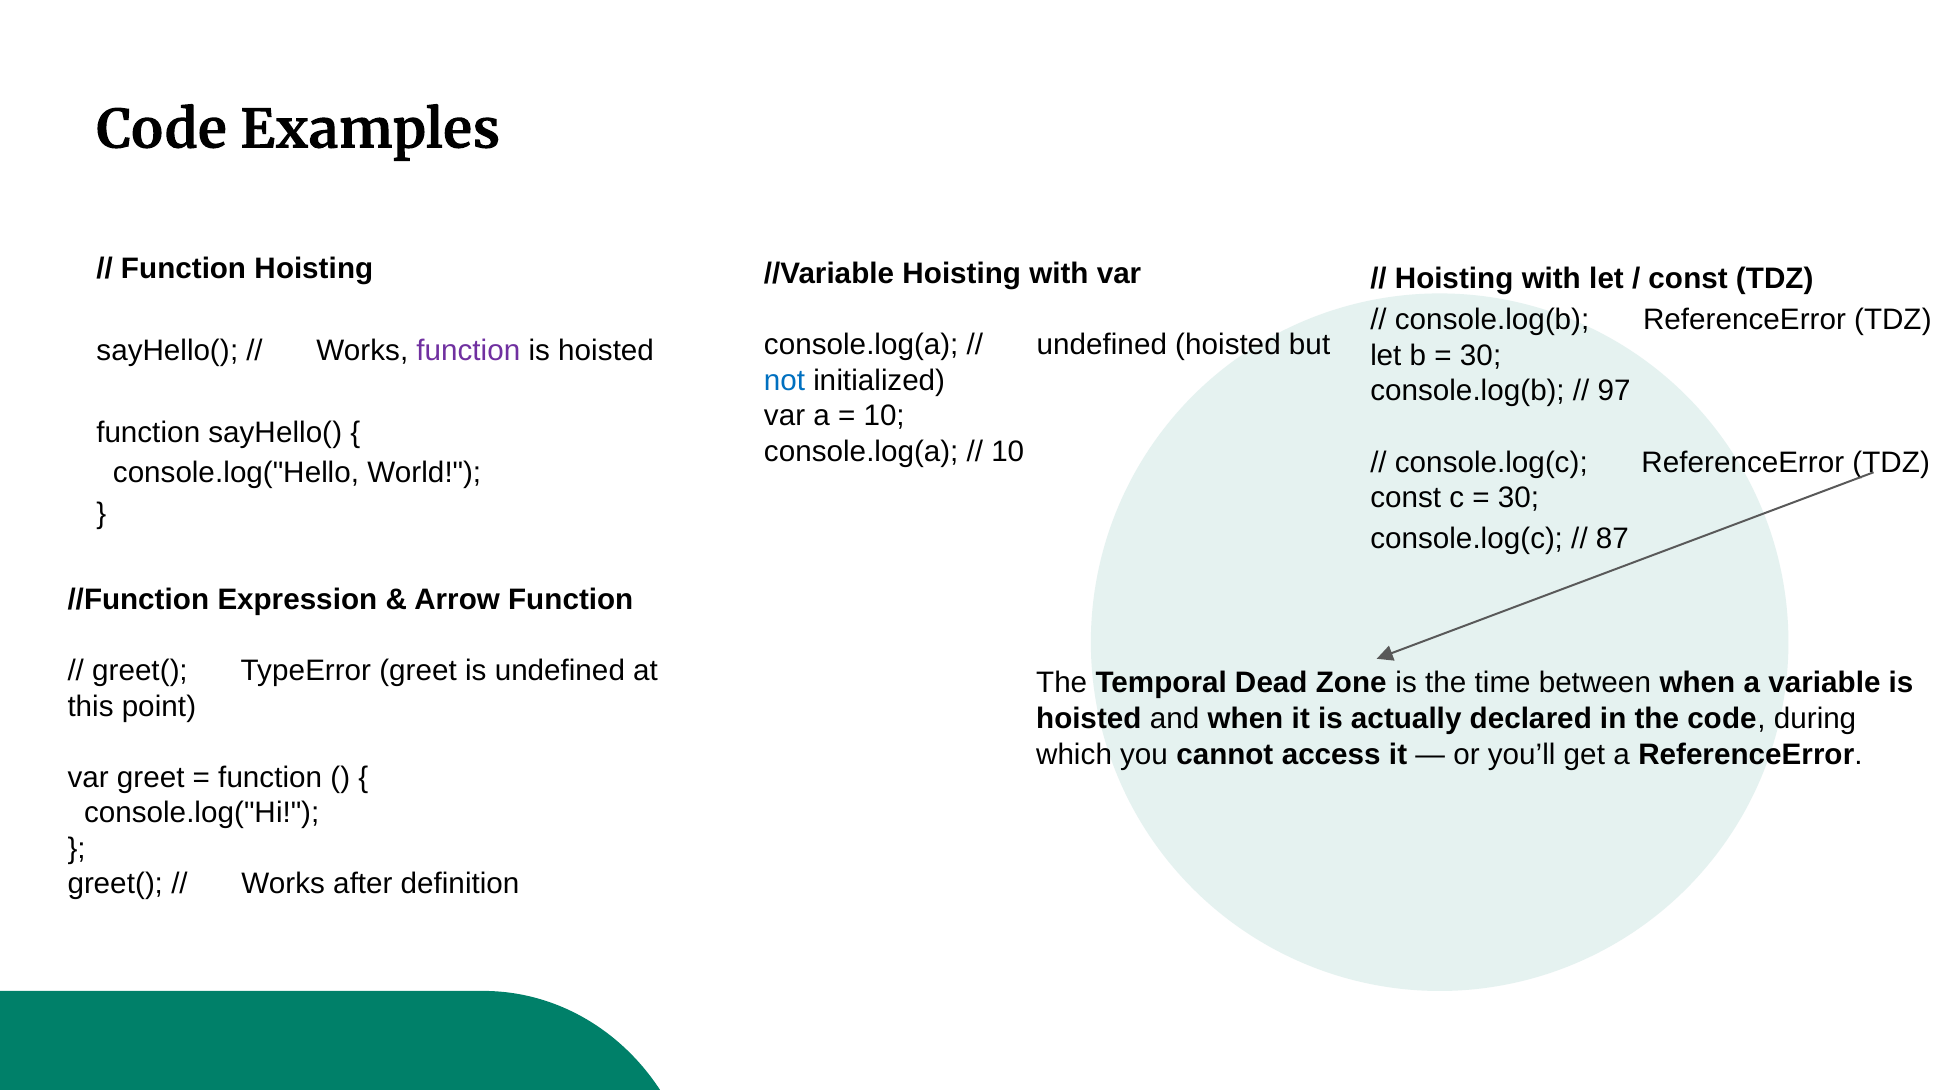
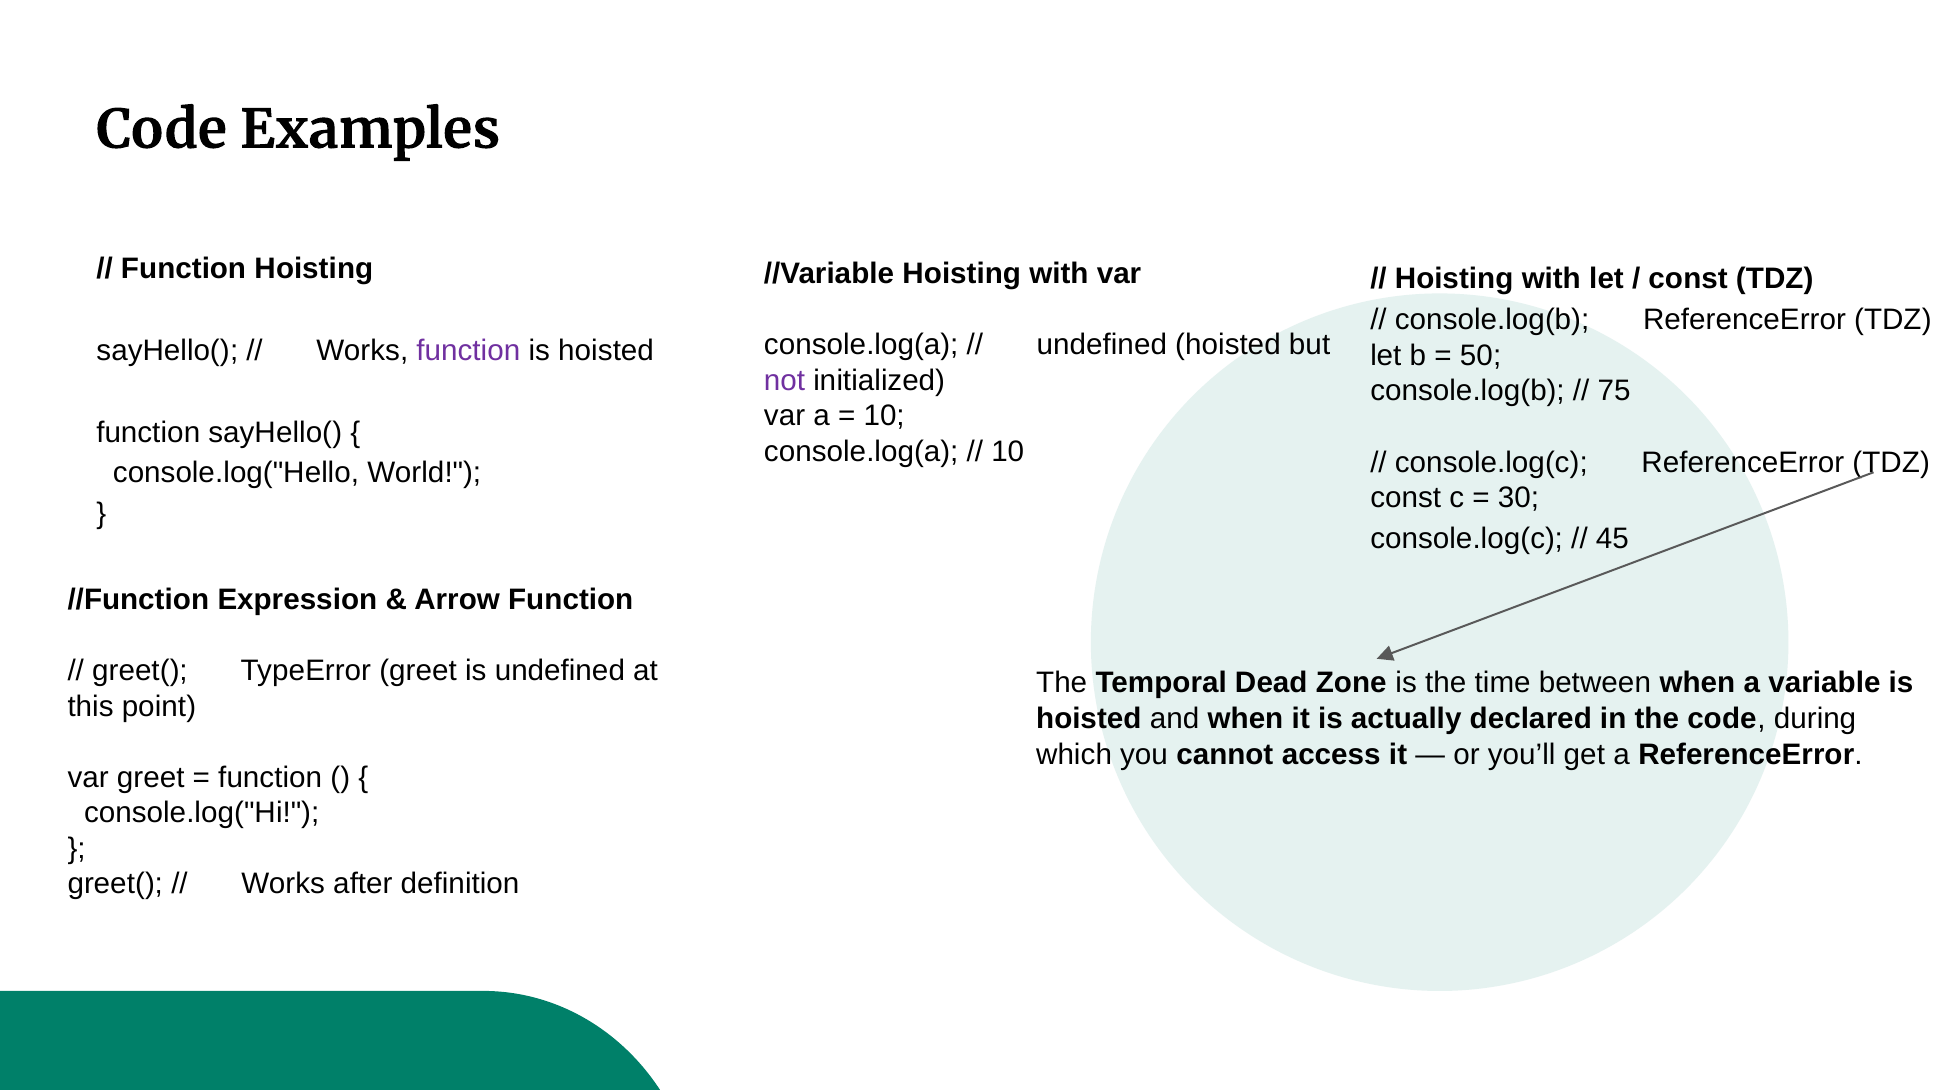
30: 30 -> 50 (1481, 356)
not colour: blue -> purple (785, 381)
97: 97 -> 75 (1614, 391)
87: 87 -> 45 (1612, 539)
